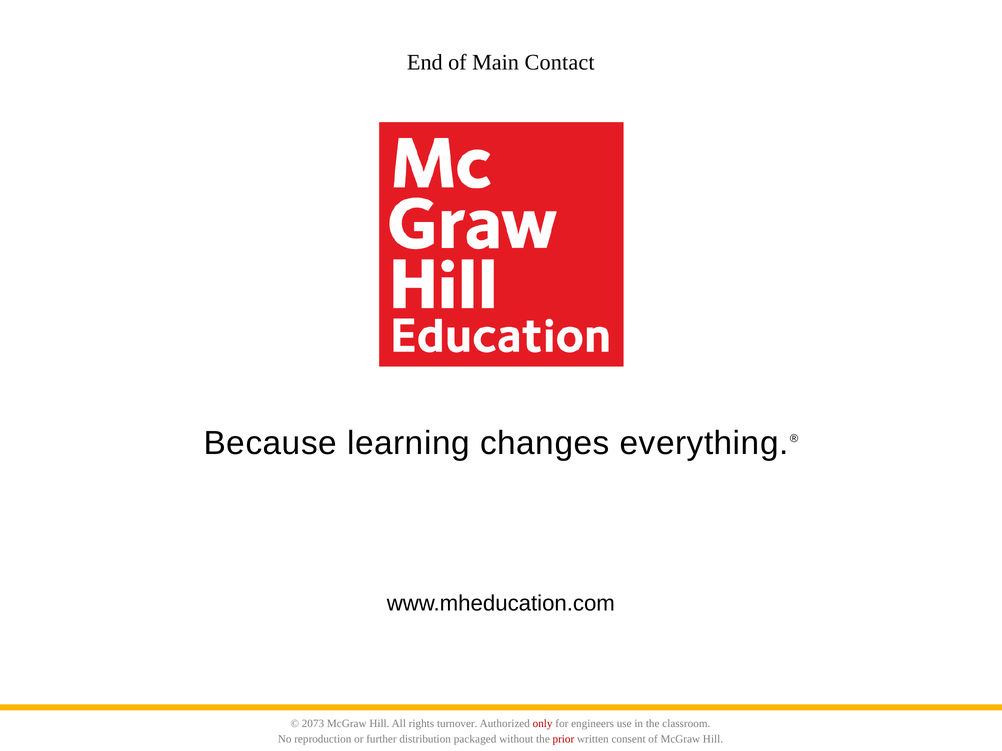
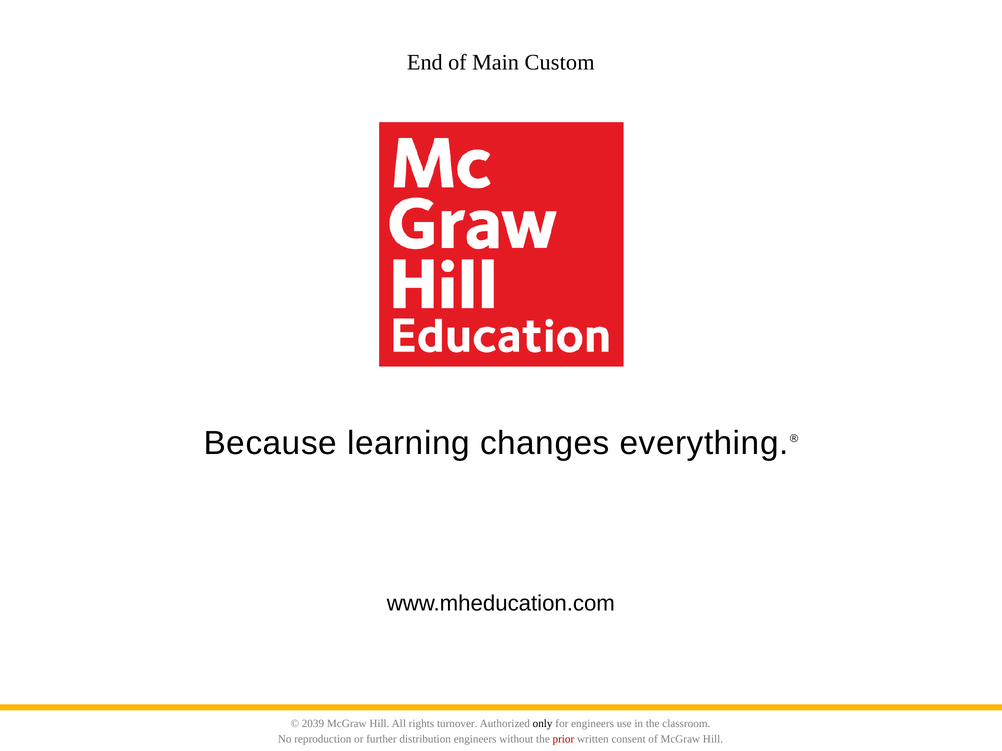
Contact: Contact -> Custom (560, 63)
2073: 2073 -> 2039 (313, 724)
only colour: red -> black (543, 724)
distribution packaged: packaged -> engineers (475, 740)
